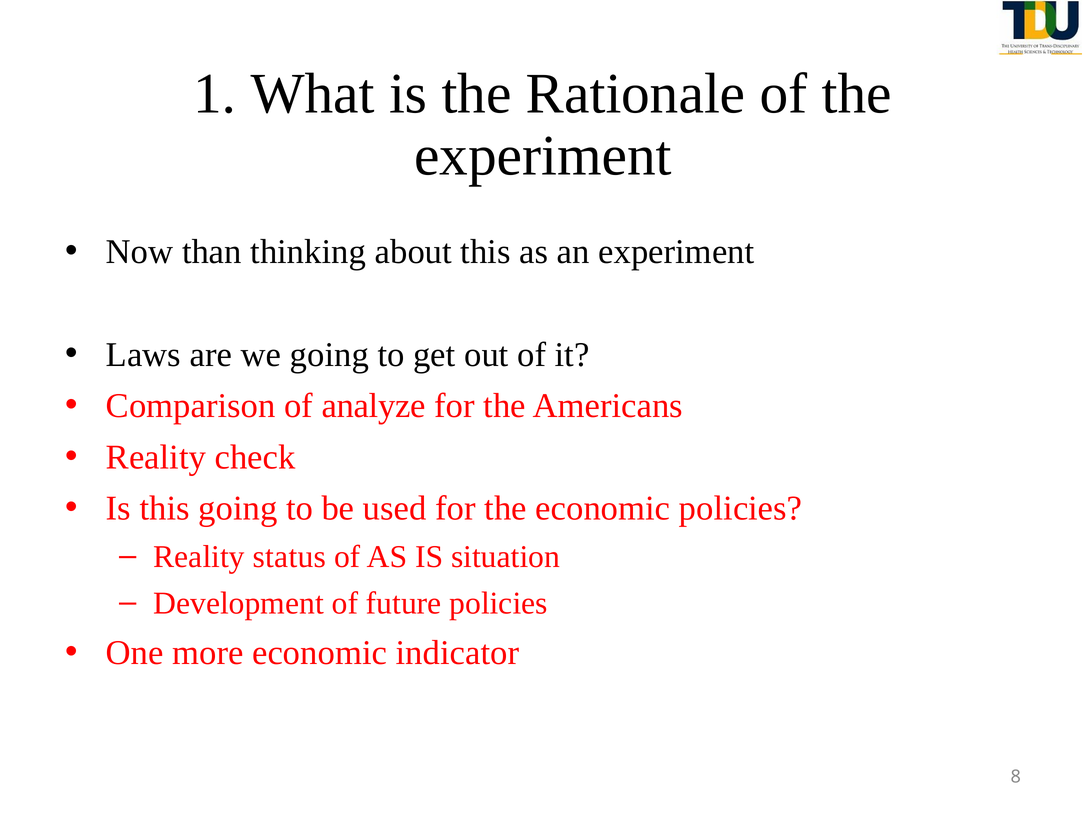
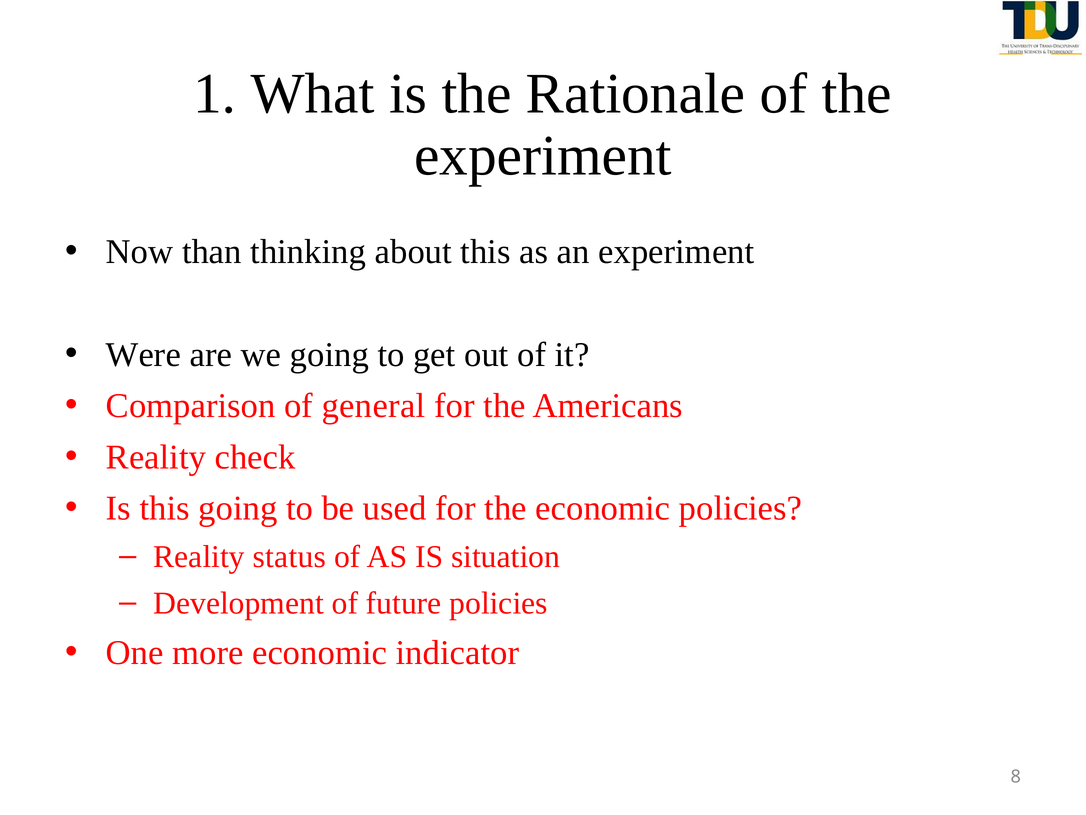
Laws: Laws -> Were (143, 354)
analyze: analyze -> general (373, 406)
